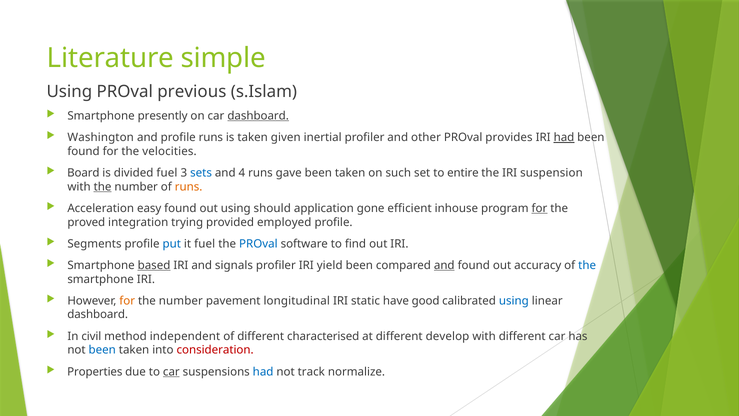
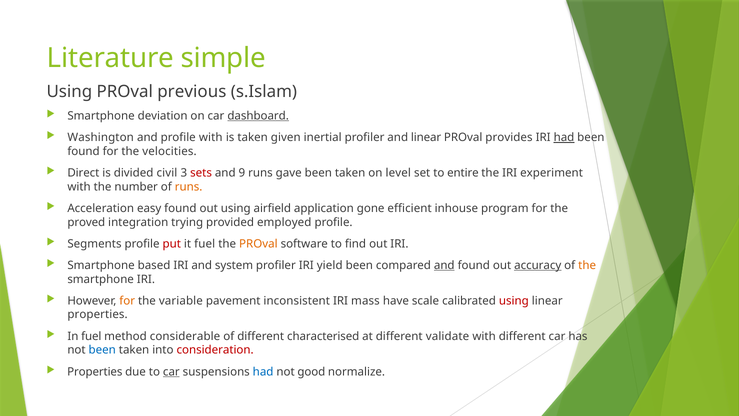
presently: presently -> deviation (163, 116)
profile runs: runs -> with (211, 137)
and other: other -> linear (426, 137)
Board: Board -> Direct (83, 173)
divided fuel: fuel -> civil (167, 173)
sets colour: blue -> red (201, 173)
4: 4 -> 9 (242, 173)
such: such -> level (398, 173)
suspension: suspension -> experiment (552, 173)
the underline: present -> none (103, 187)
should: should -> airfield (272, 208)
for underline: present -> none (539, 208)
put colour: blue -> red (172, 244)
PROval colour: blue -> orange (258, 244)
based underline: present -> none (154, 265)
signals: signals -> system (234, 265)
accuracy underline: none -> present (538, 265)
the colour: blue -> orange (587, 265)
number: number -> variable (181, 301)
longitudinal: longitudinal -> inconsistent (297, 301)
static: static -> mass (365, 301)
good: good -> scale (426, 301)
using colour: blue -> red (514, 301)
dashboard: dashboard -> properties (98, 314)
In civil: civil -> fuel (91, 336)
independent: independent -> considerable (185, 336)
develop: develop -> validate (447, 336)
track: track -> good (311, 371)
